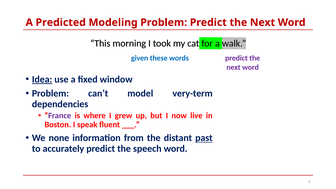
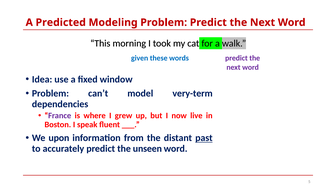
Idea underline: present -> none (42, 79)
none: none -> upon (59, 138)
speech: speech -> unseen (147, 149)
